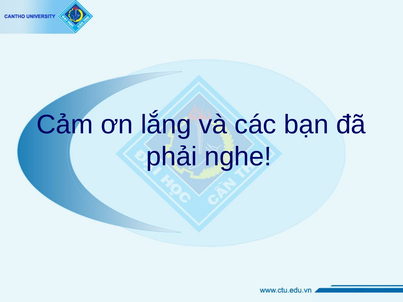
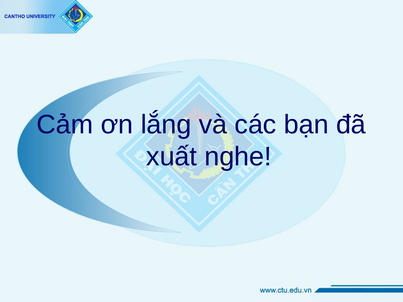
phải: phải -> xuất (172, 157)
